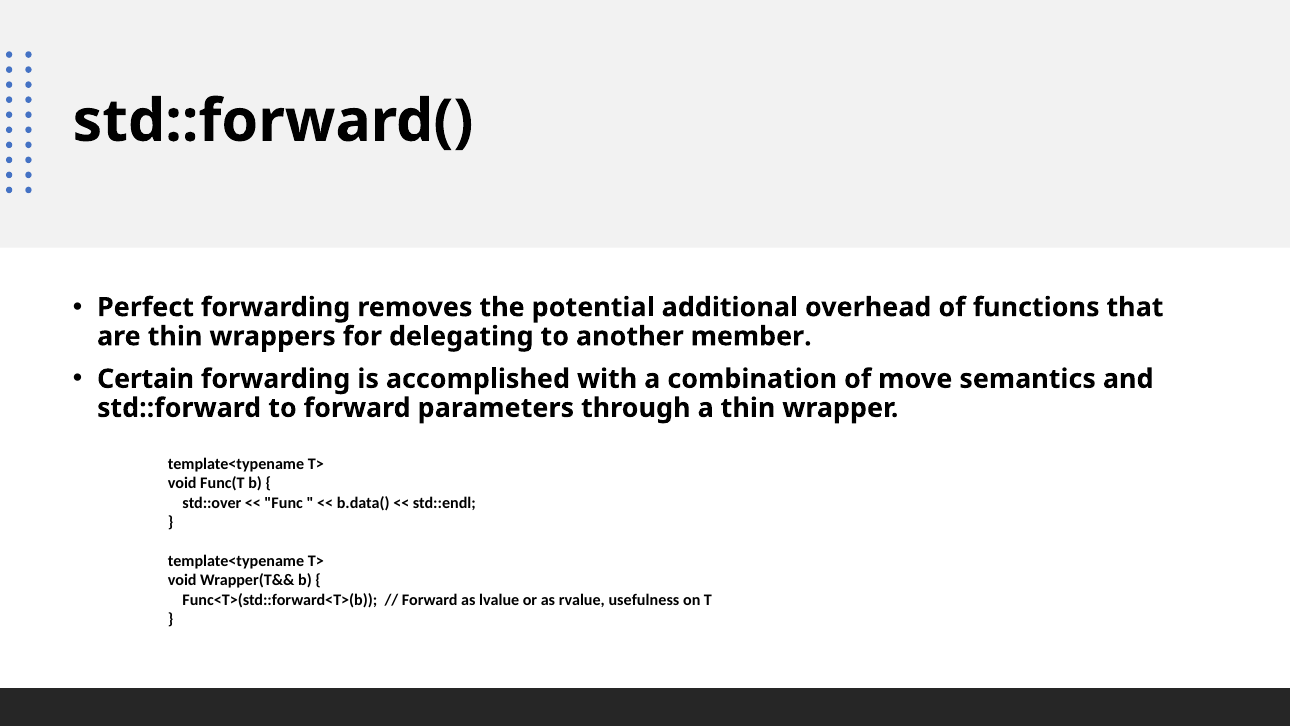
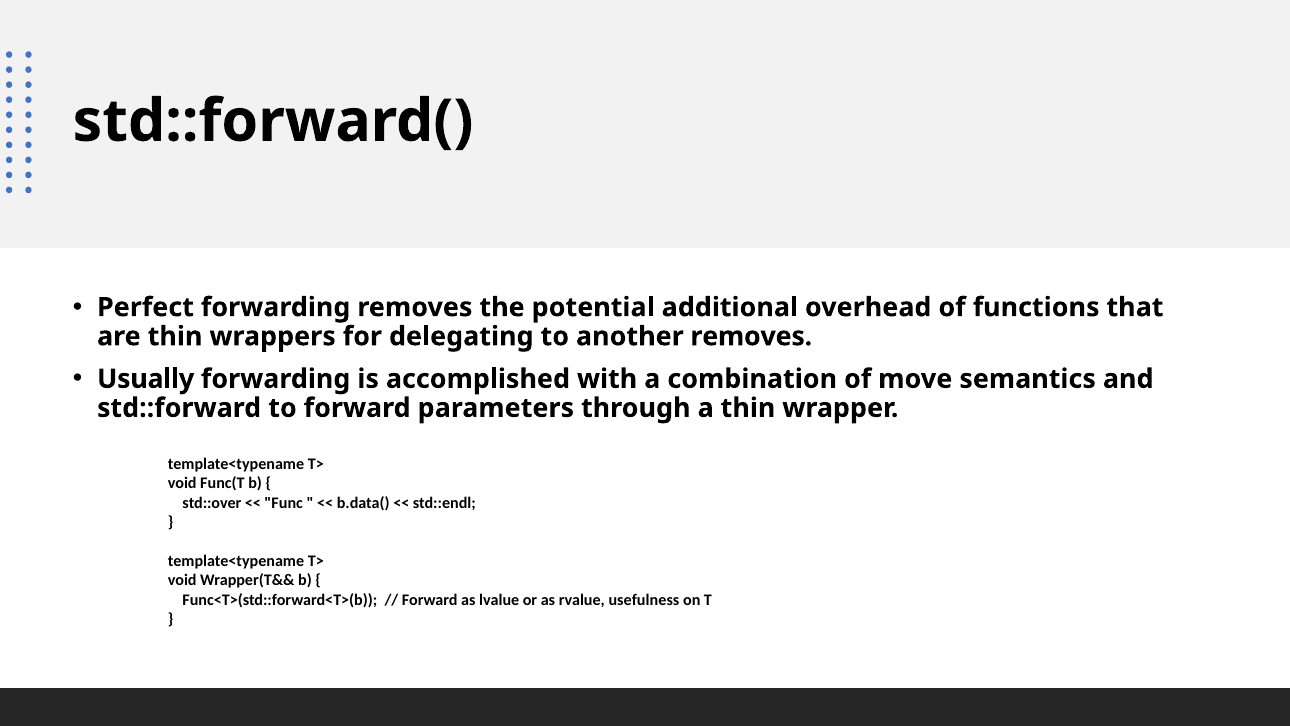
another member: member -> removes (751, 336)
Certain: Certain -> Usually (146, 379)
